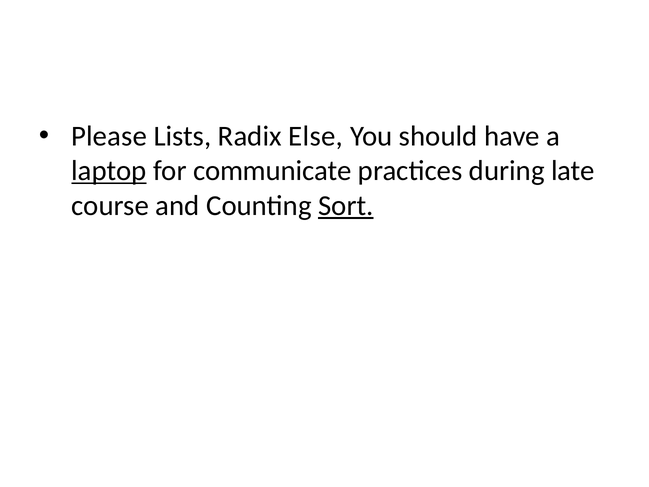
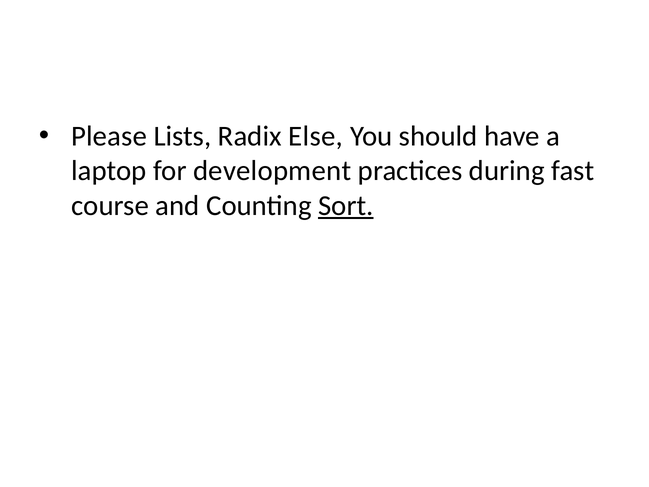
laptop underline: present -> none (109, 171)
communicate: communicate -> development (272, 171)
late: late -> fast (573, 171)
